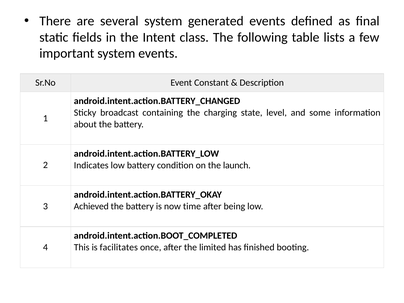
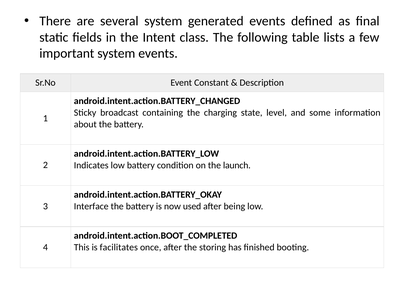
Achieved: Achieved -> Interface (91, 206)
time: time -> used (192, 206)
limited: limited -> storing (213, 247)
